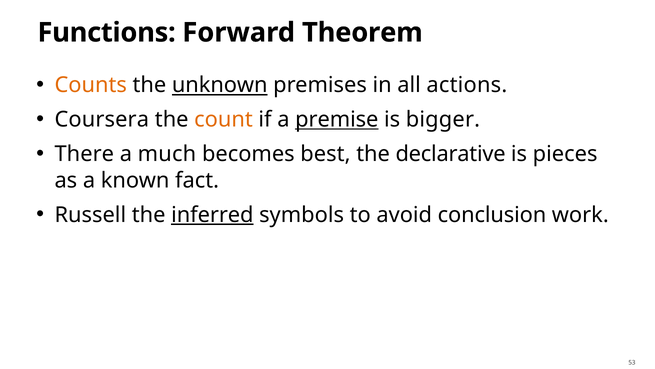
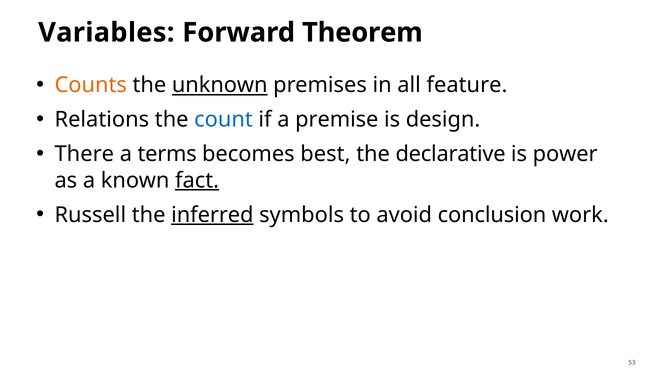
Functions: Functions -> Variables (106, 33)
actions: actions -> feature (467, 85)
Coursera: Coursera -> Relations (102, 119)
count colour: orange -> blue (224, 119)
premise underline: present -> none (337, 119)
bigger: bigger -> design (443, 119)
much: much -> terms (167, 154)
pieces: pieces -> power (565, 154)
fact underline: none -> present (197, 180)
